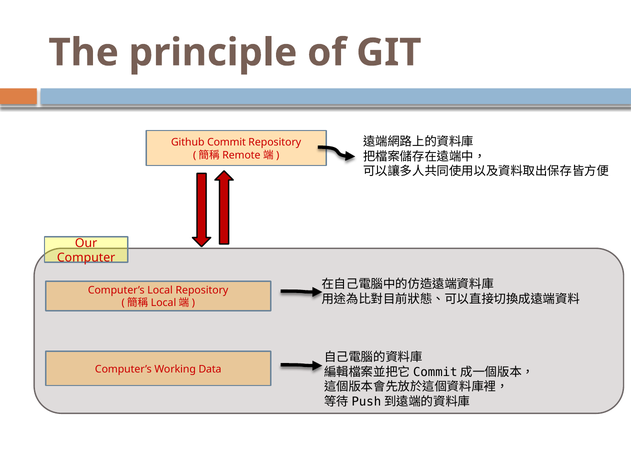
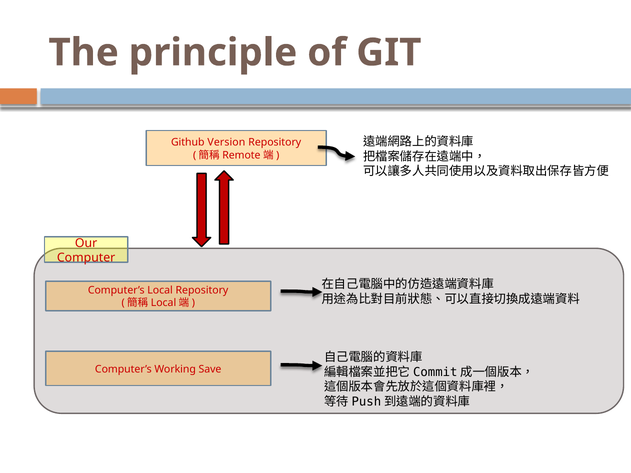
Commit: Commit -> Version (226, 143)
Data: Data -> Save (210, 369)
